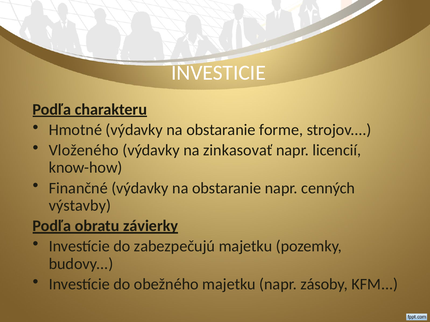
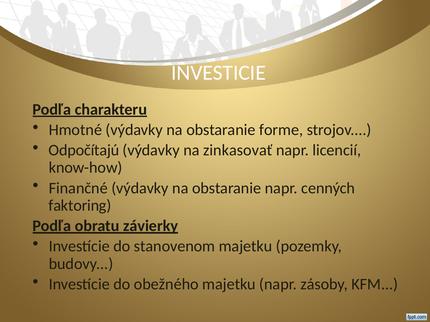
Vloženého: Vloženého -> Odpočítajú (84, 150)
výstavby: výstavby -> faktoring (80, 206)
zabezpečujú: zabezpečujú -> stanovenom (175, 247)
